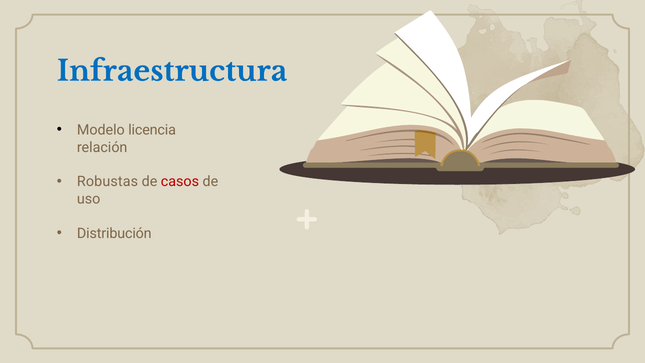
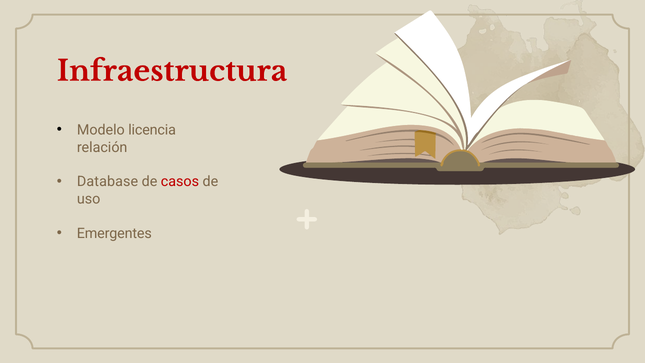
Infraestructura colour: blue -> red (172, 71)
Robustas: Robustas -> Database (108, 182)
Distribución: Distribución -> Emergentes (114, 233)
